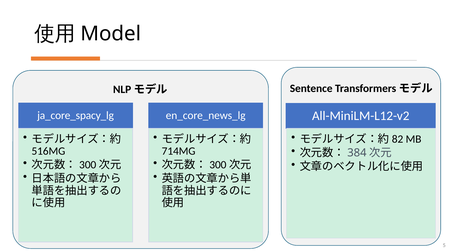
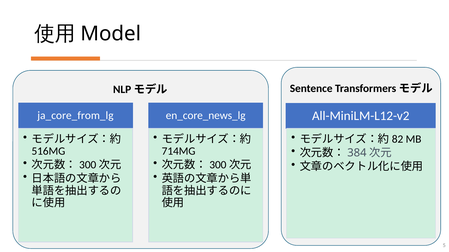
ja_core_spacy_lg: ja_core_spacy_lg -> ja_core_from_lg (75, 116)
